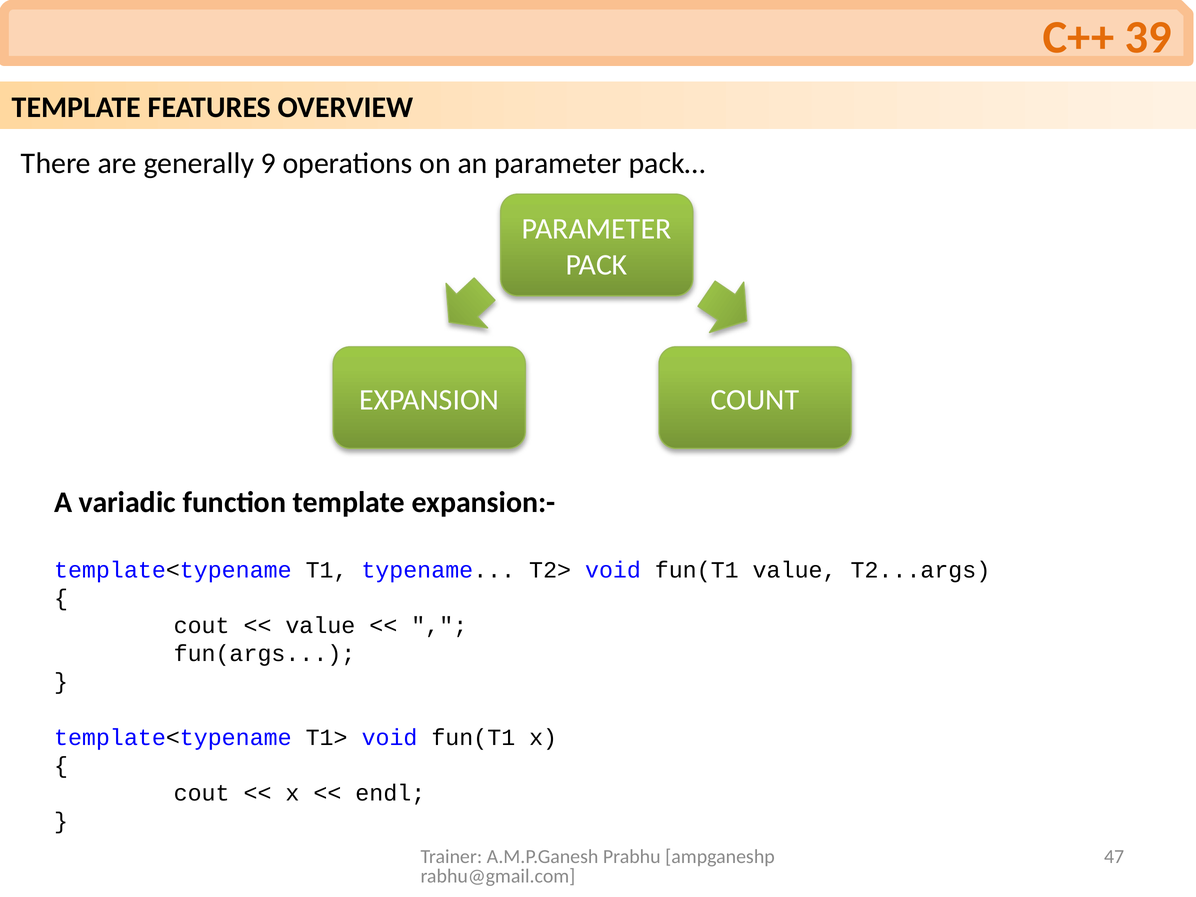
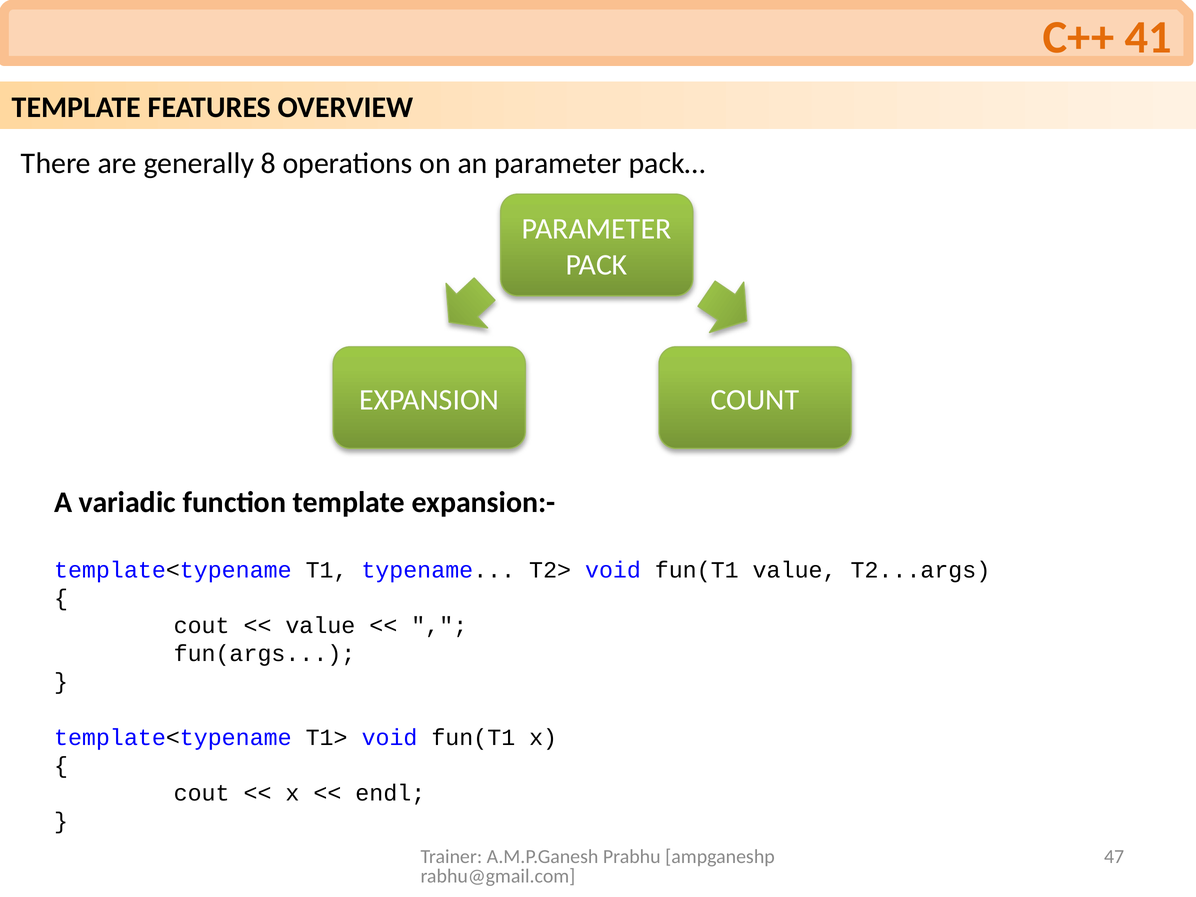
39: 39 -> 41 (1148, 37)
9: 9 -> 8 (268, 164)
